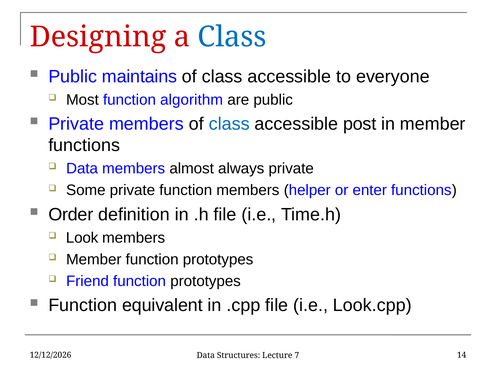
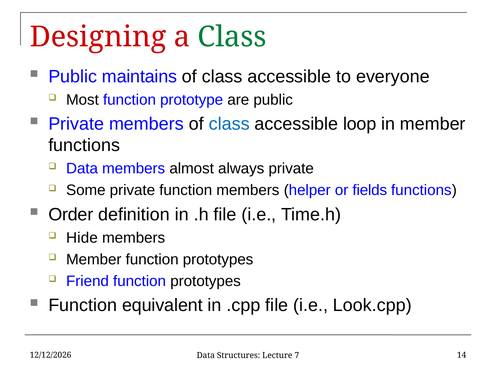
Class colour: blue -> green (232, 37)
algorithm: algorithm -> prototype (192, 100)
post: post -> loop (360, 124)
enter: enter -> fields (370, 190)
Look: Look -> Hide (82, 238)
